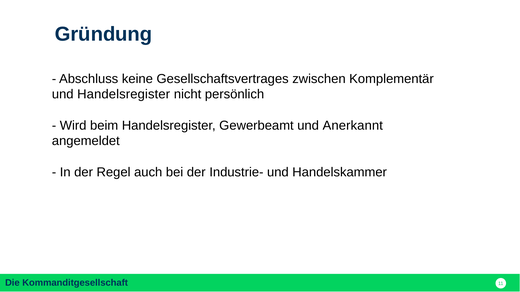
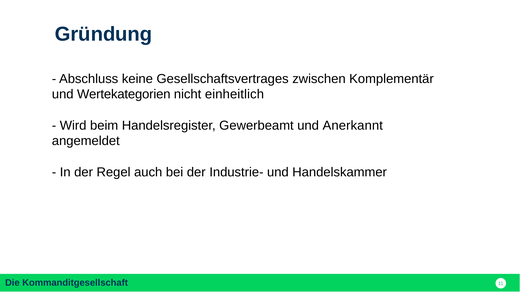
und Handelsregister: Handelsregister -> Wertekategorien (124, 94)
persönlich: persönlich -> einheitlich (234, 94)
